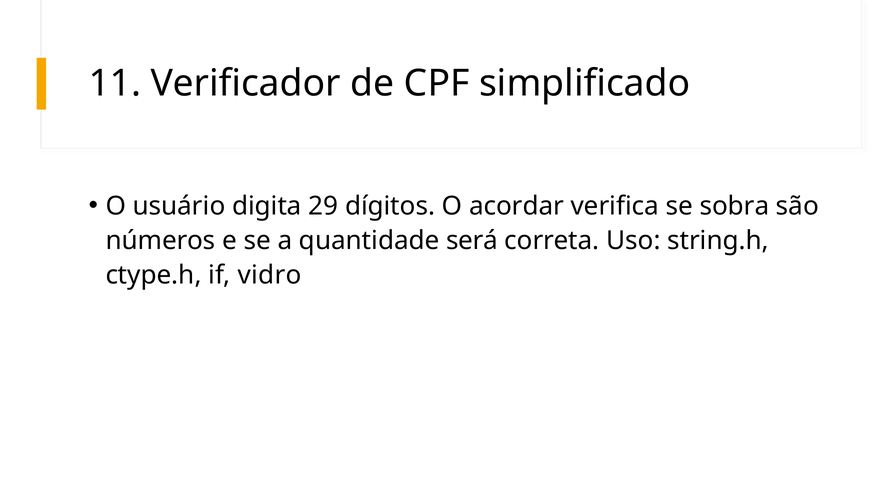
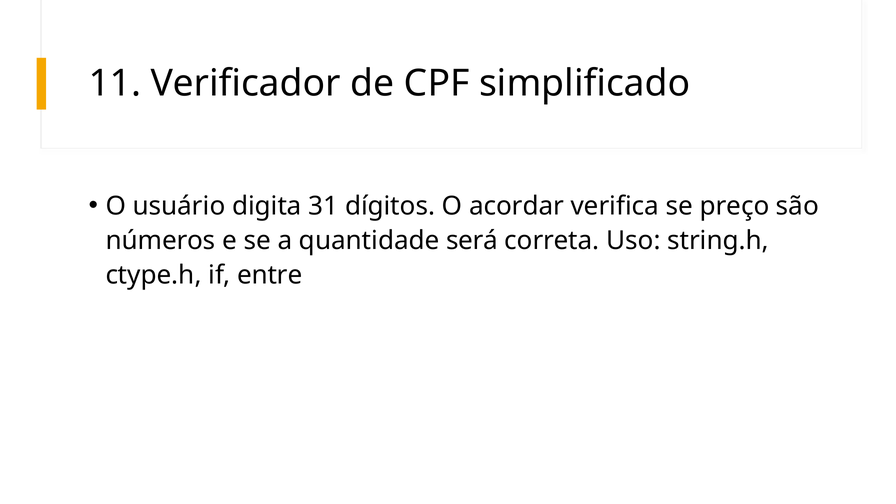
29: 29 -> 31 (323, 206)
sobra: sobra -> preço (735, 206)
vidro: vidro -> entre (270, 275)
